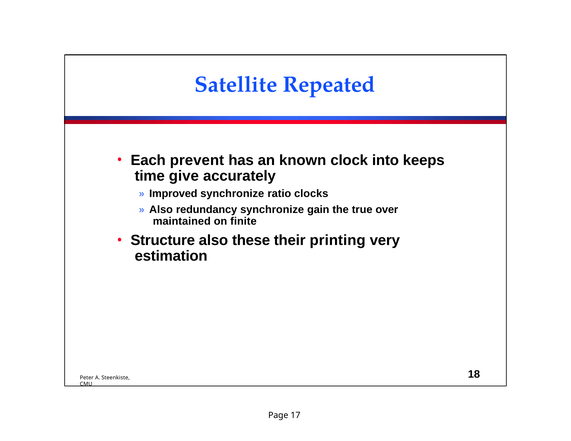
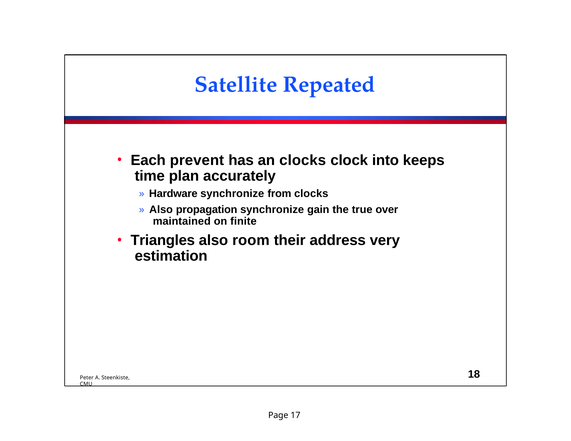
an known: known -> clocks (303, 160)
give: give -> plan (184, 176)
Improved: Improved -> Hardware (173, 194)
ratio: ratio -> from (279, 194)
redundancy: redundancy -> propagation (207, 210)
Structure: Structure -> Triangles (163, 240)
these: these -> room (251, 240)
printing: printing -> address (338, 240)
